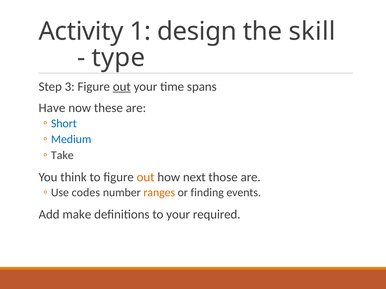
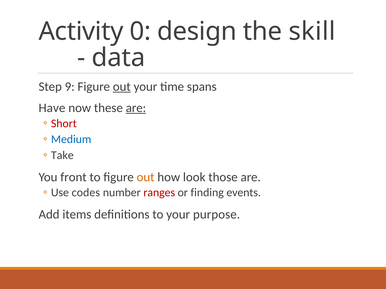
1: 1 -> 0 (140, 31)
type: type -> data (118, 58)
3: 3 -> 9 (70, 87)
are underline: none -> present (136, 108)
Short colour: blue -> red (64, 124)
think: think -> front (74, 177)
next: next -> look (194, 177)
ranges colour: orange -> red (159, 193)
make: make -> items (77, 215)
required: required -> purpose (217, 215)
